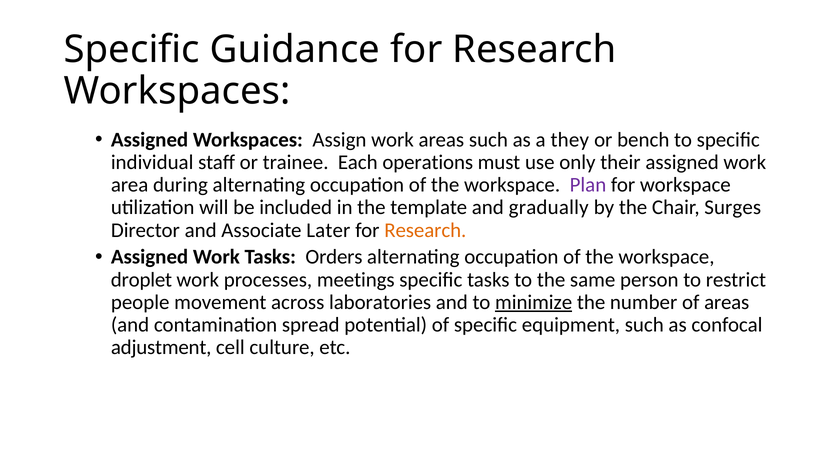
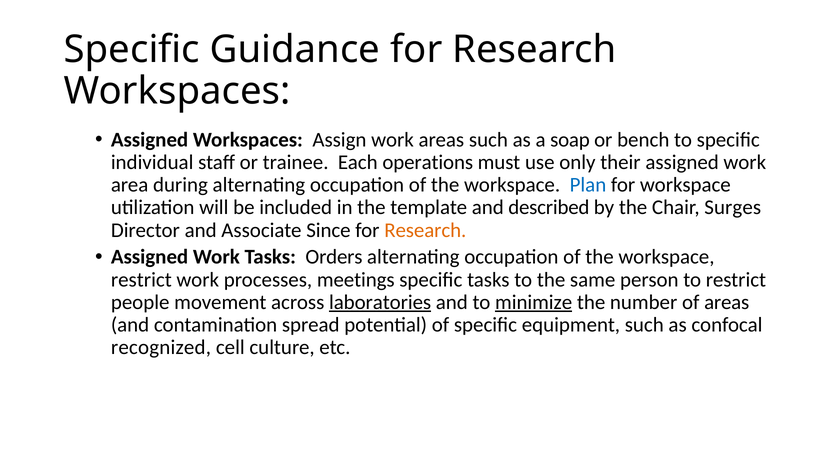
they: they -> soap (570, 140)
Plan colour: purple -> blue (588, 185)
gradually: gradually -> described (549, 207)
Later: Later -> Since (328, 230)
droplet: droplet -> restrict (141, 280)
laboratories underline: none -> present (380, 302)
adjustment: adjustment -> recognized (161, 347)
